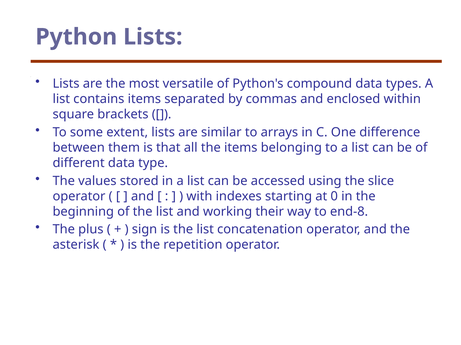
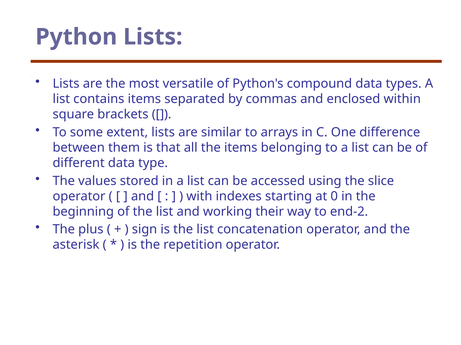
end-8: end-8 -> end-2 (349, 212)
